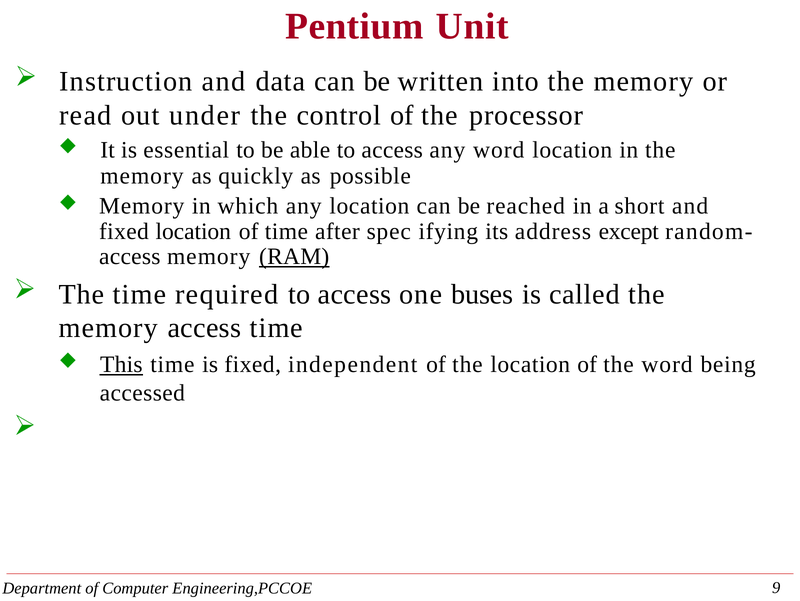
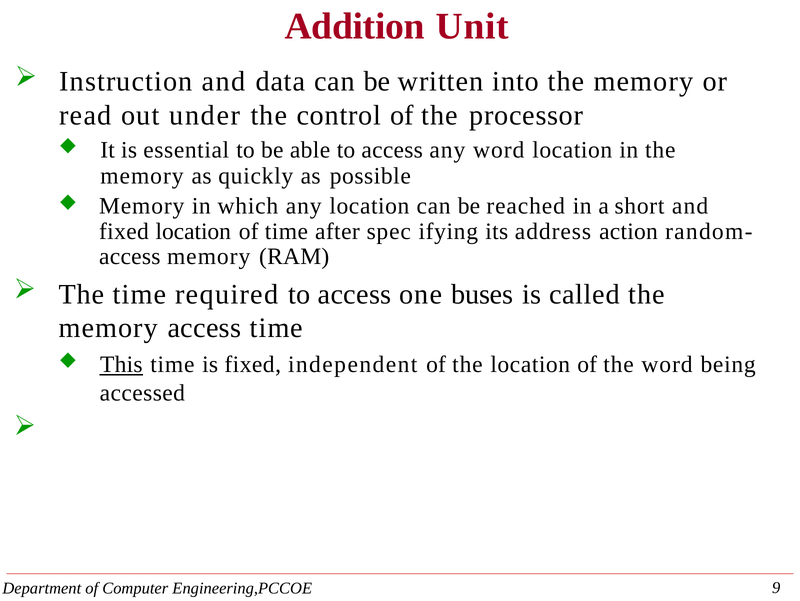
Pentium: Pentium -> Addition (355, 26)
except: except -> action (628, 231)
RAM underline: present -> none (294, 257)
